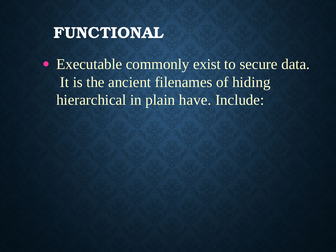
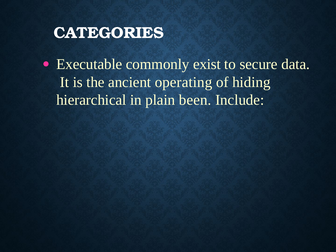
FUNCTIONAL: FUNCTIONAL -> CATEGORIES (109, 33)
filenames: filenames -> operating (184, 82)
have: have -> been (195, 100)
